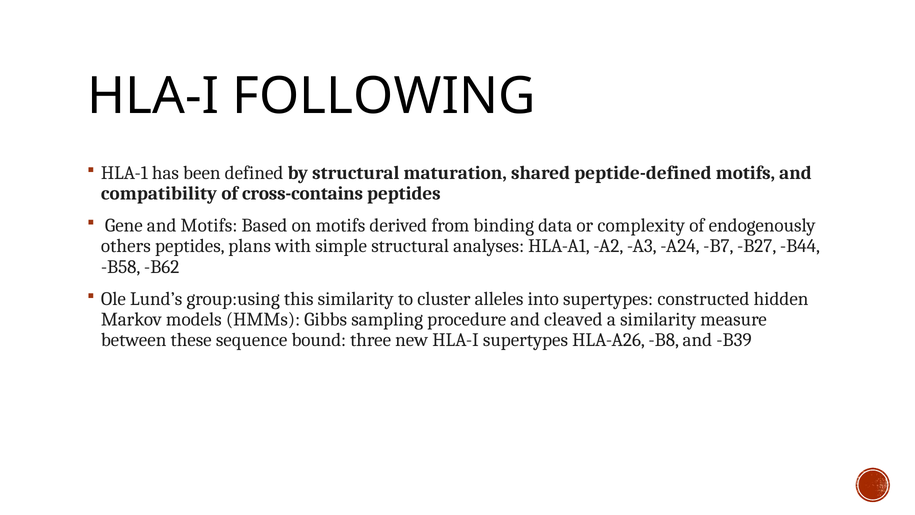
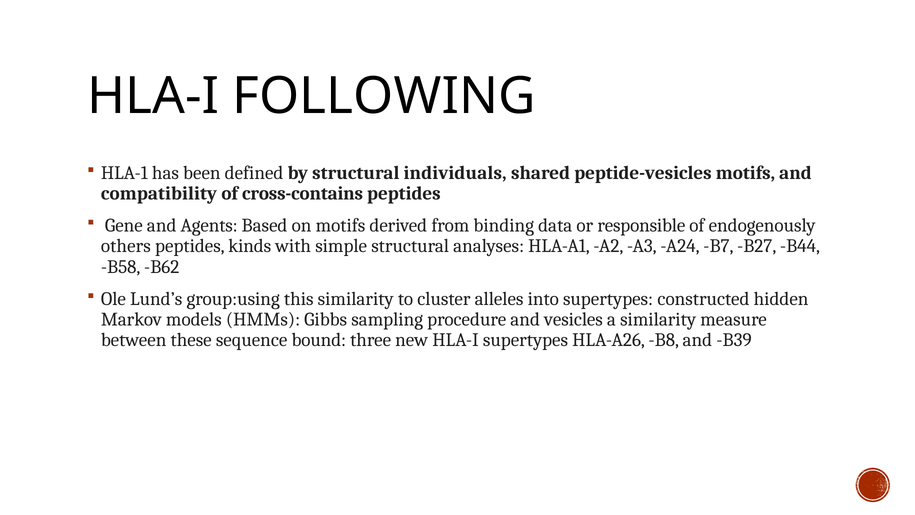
maturation: maturation -> individuals (455, 173)
peptide-defined: peptide-defined -> peptide-vesicles (643, 173)
and Motifs: Motifs -> Agents (209, 225)
complexity: complexity -> responsible (641, 225)
plans: plans -> kinds (250, 246)
cleaved: cleaved -> vesicles (573, 319)
